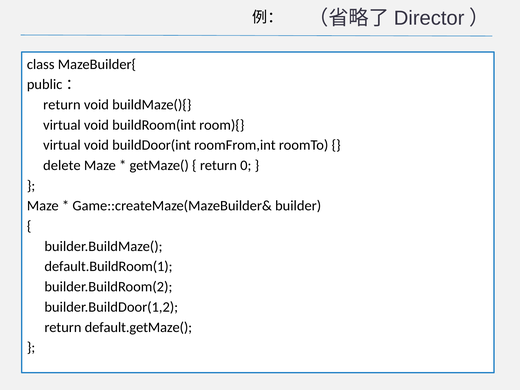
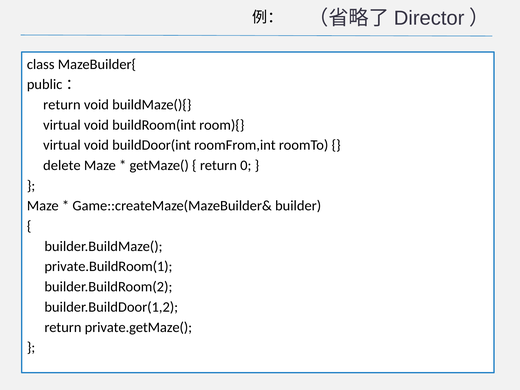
default.BuildRoom(1: default.BuildRoom(1 -> private.BuildRoom(1 (108, 267)
default.getMaze(: default.getMaze( -> private.getMaze( (138, 327)
